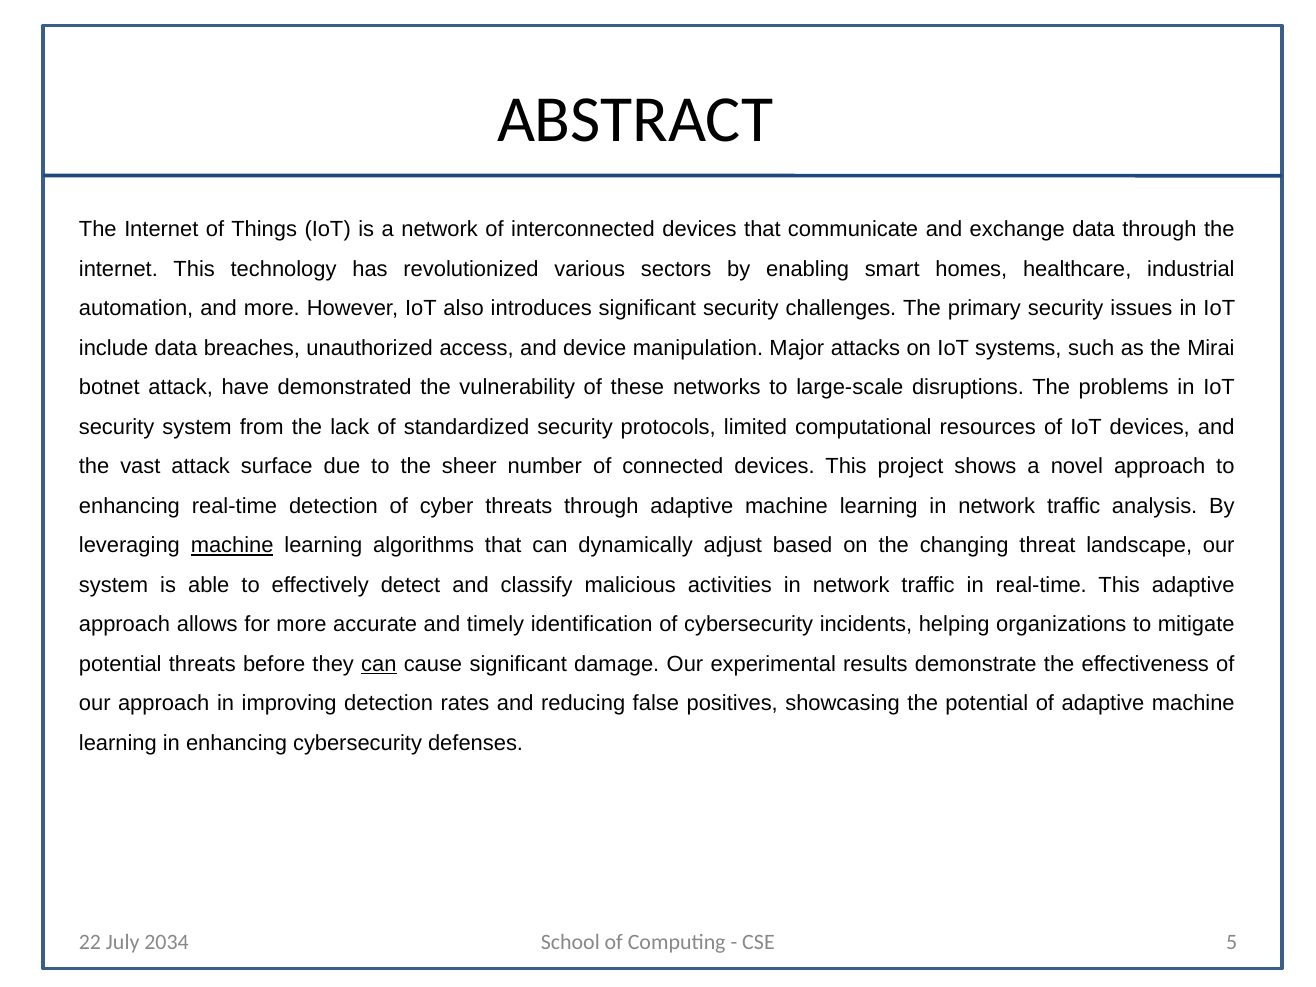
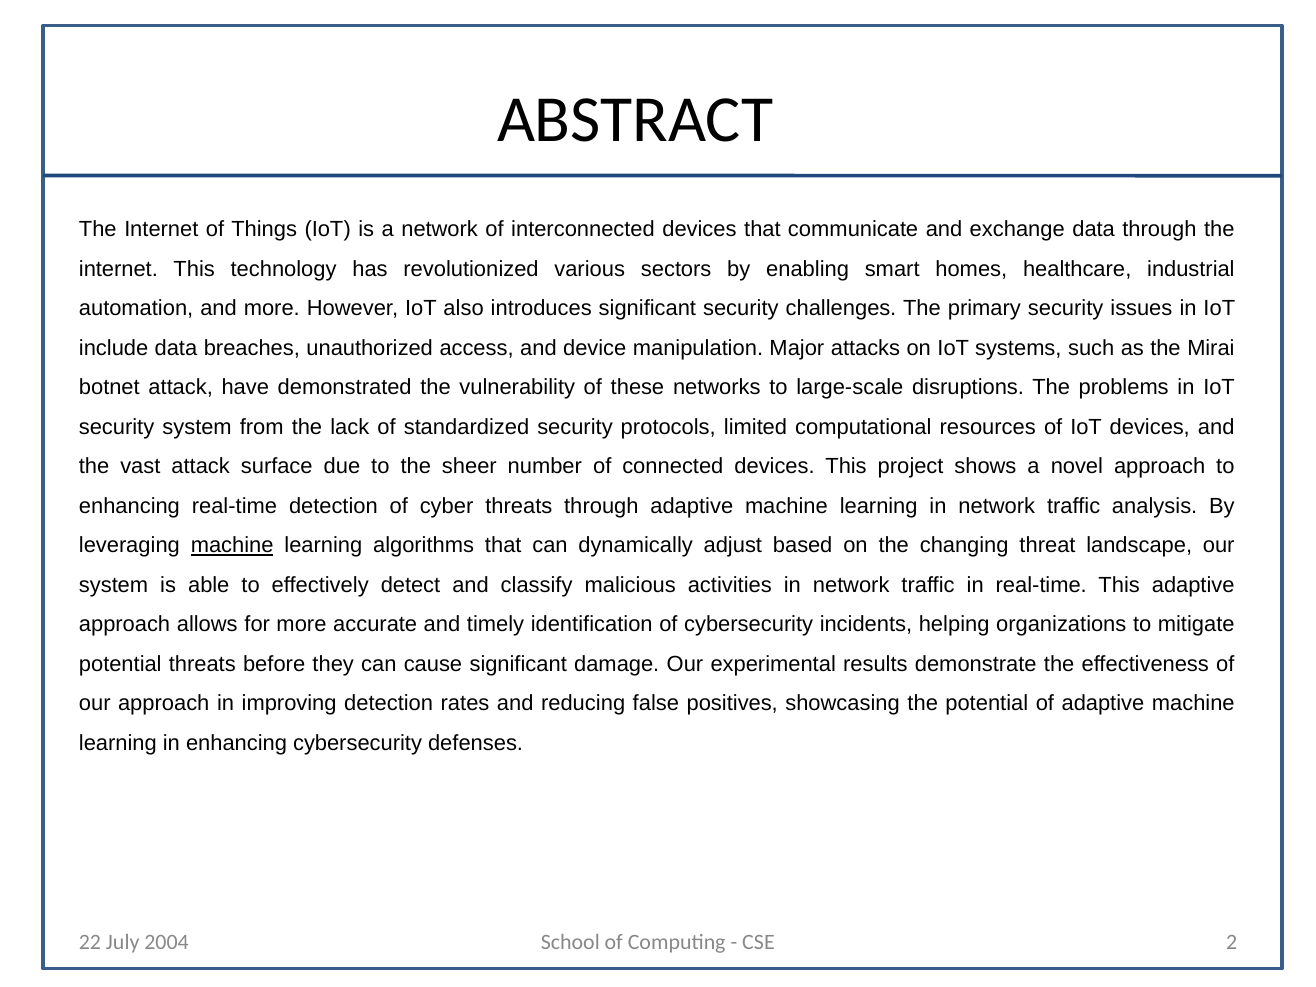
can underline: present -> none (379, 664)
2034: 2034 -> 2004 (167, 943)
5: 5 -> 2 (1232, 942)
